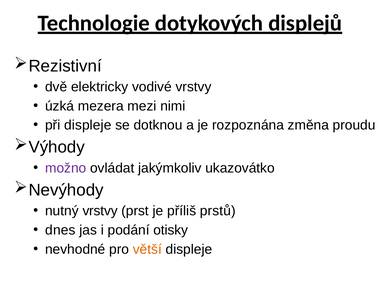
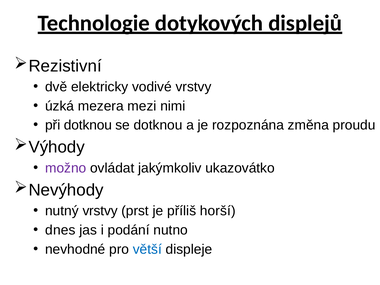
při displeje: displeje -> dotknou (88, 125)
prstů: prstů -> horší (218, 211)
otisky: otisky -> nutno (171, 230)
větší colour: orange -> blue (147, 249)
